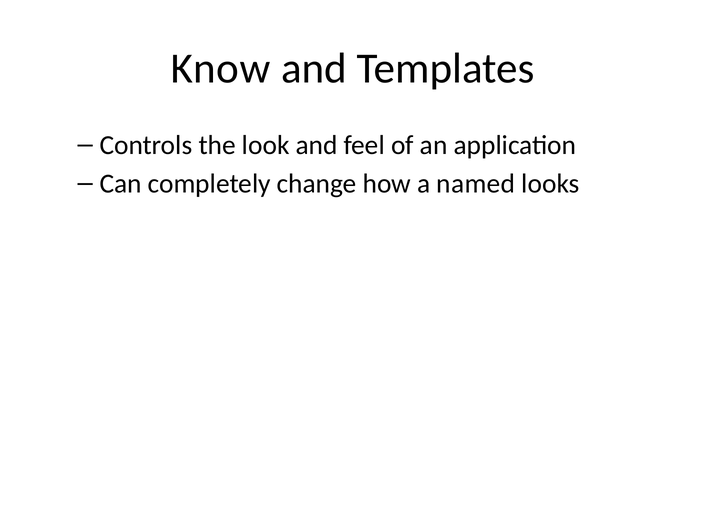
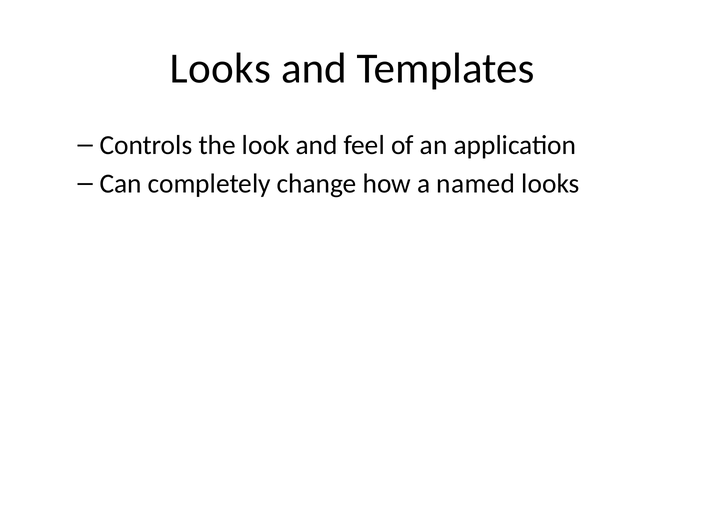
Know: Know -> Looks (220, 68)
